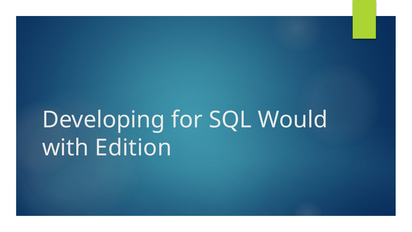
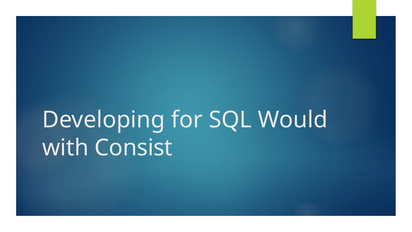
Edition: Edition -> Consist (134, 148)
